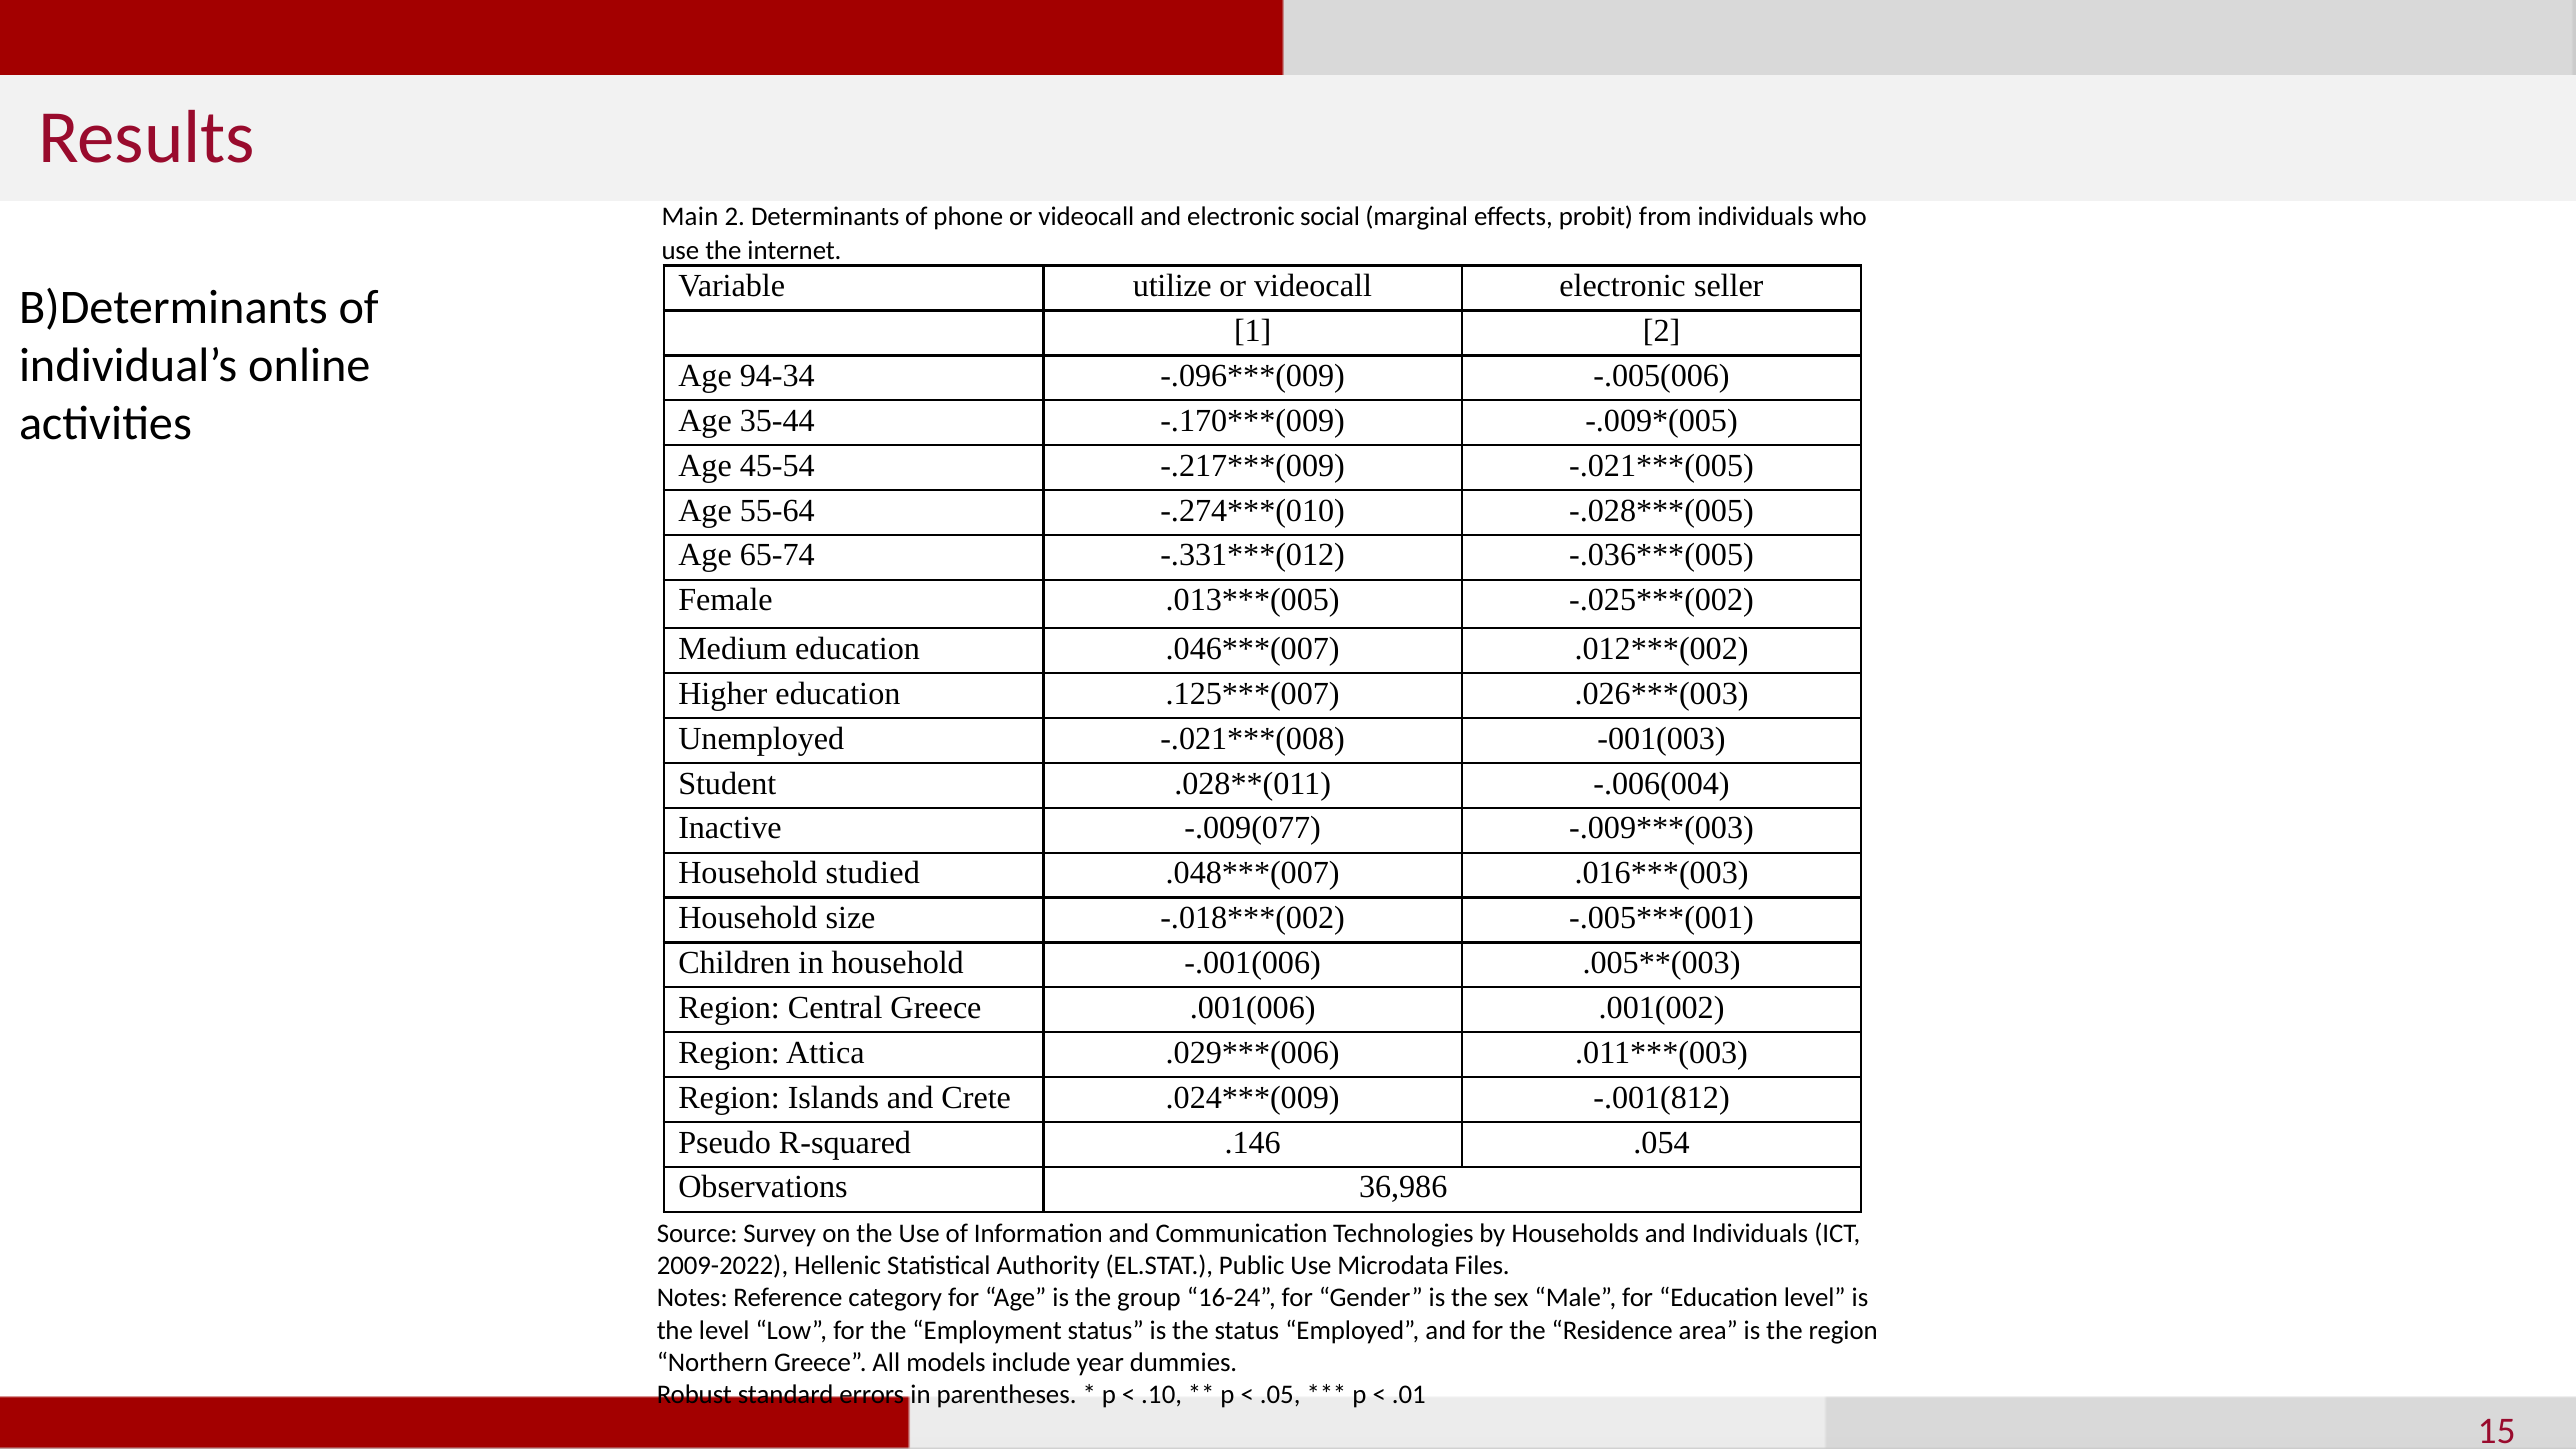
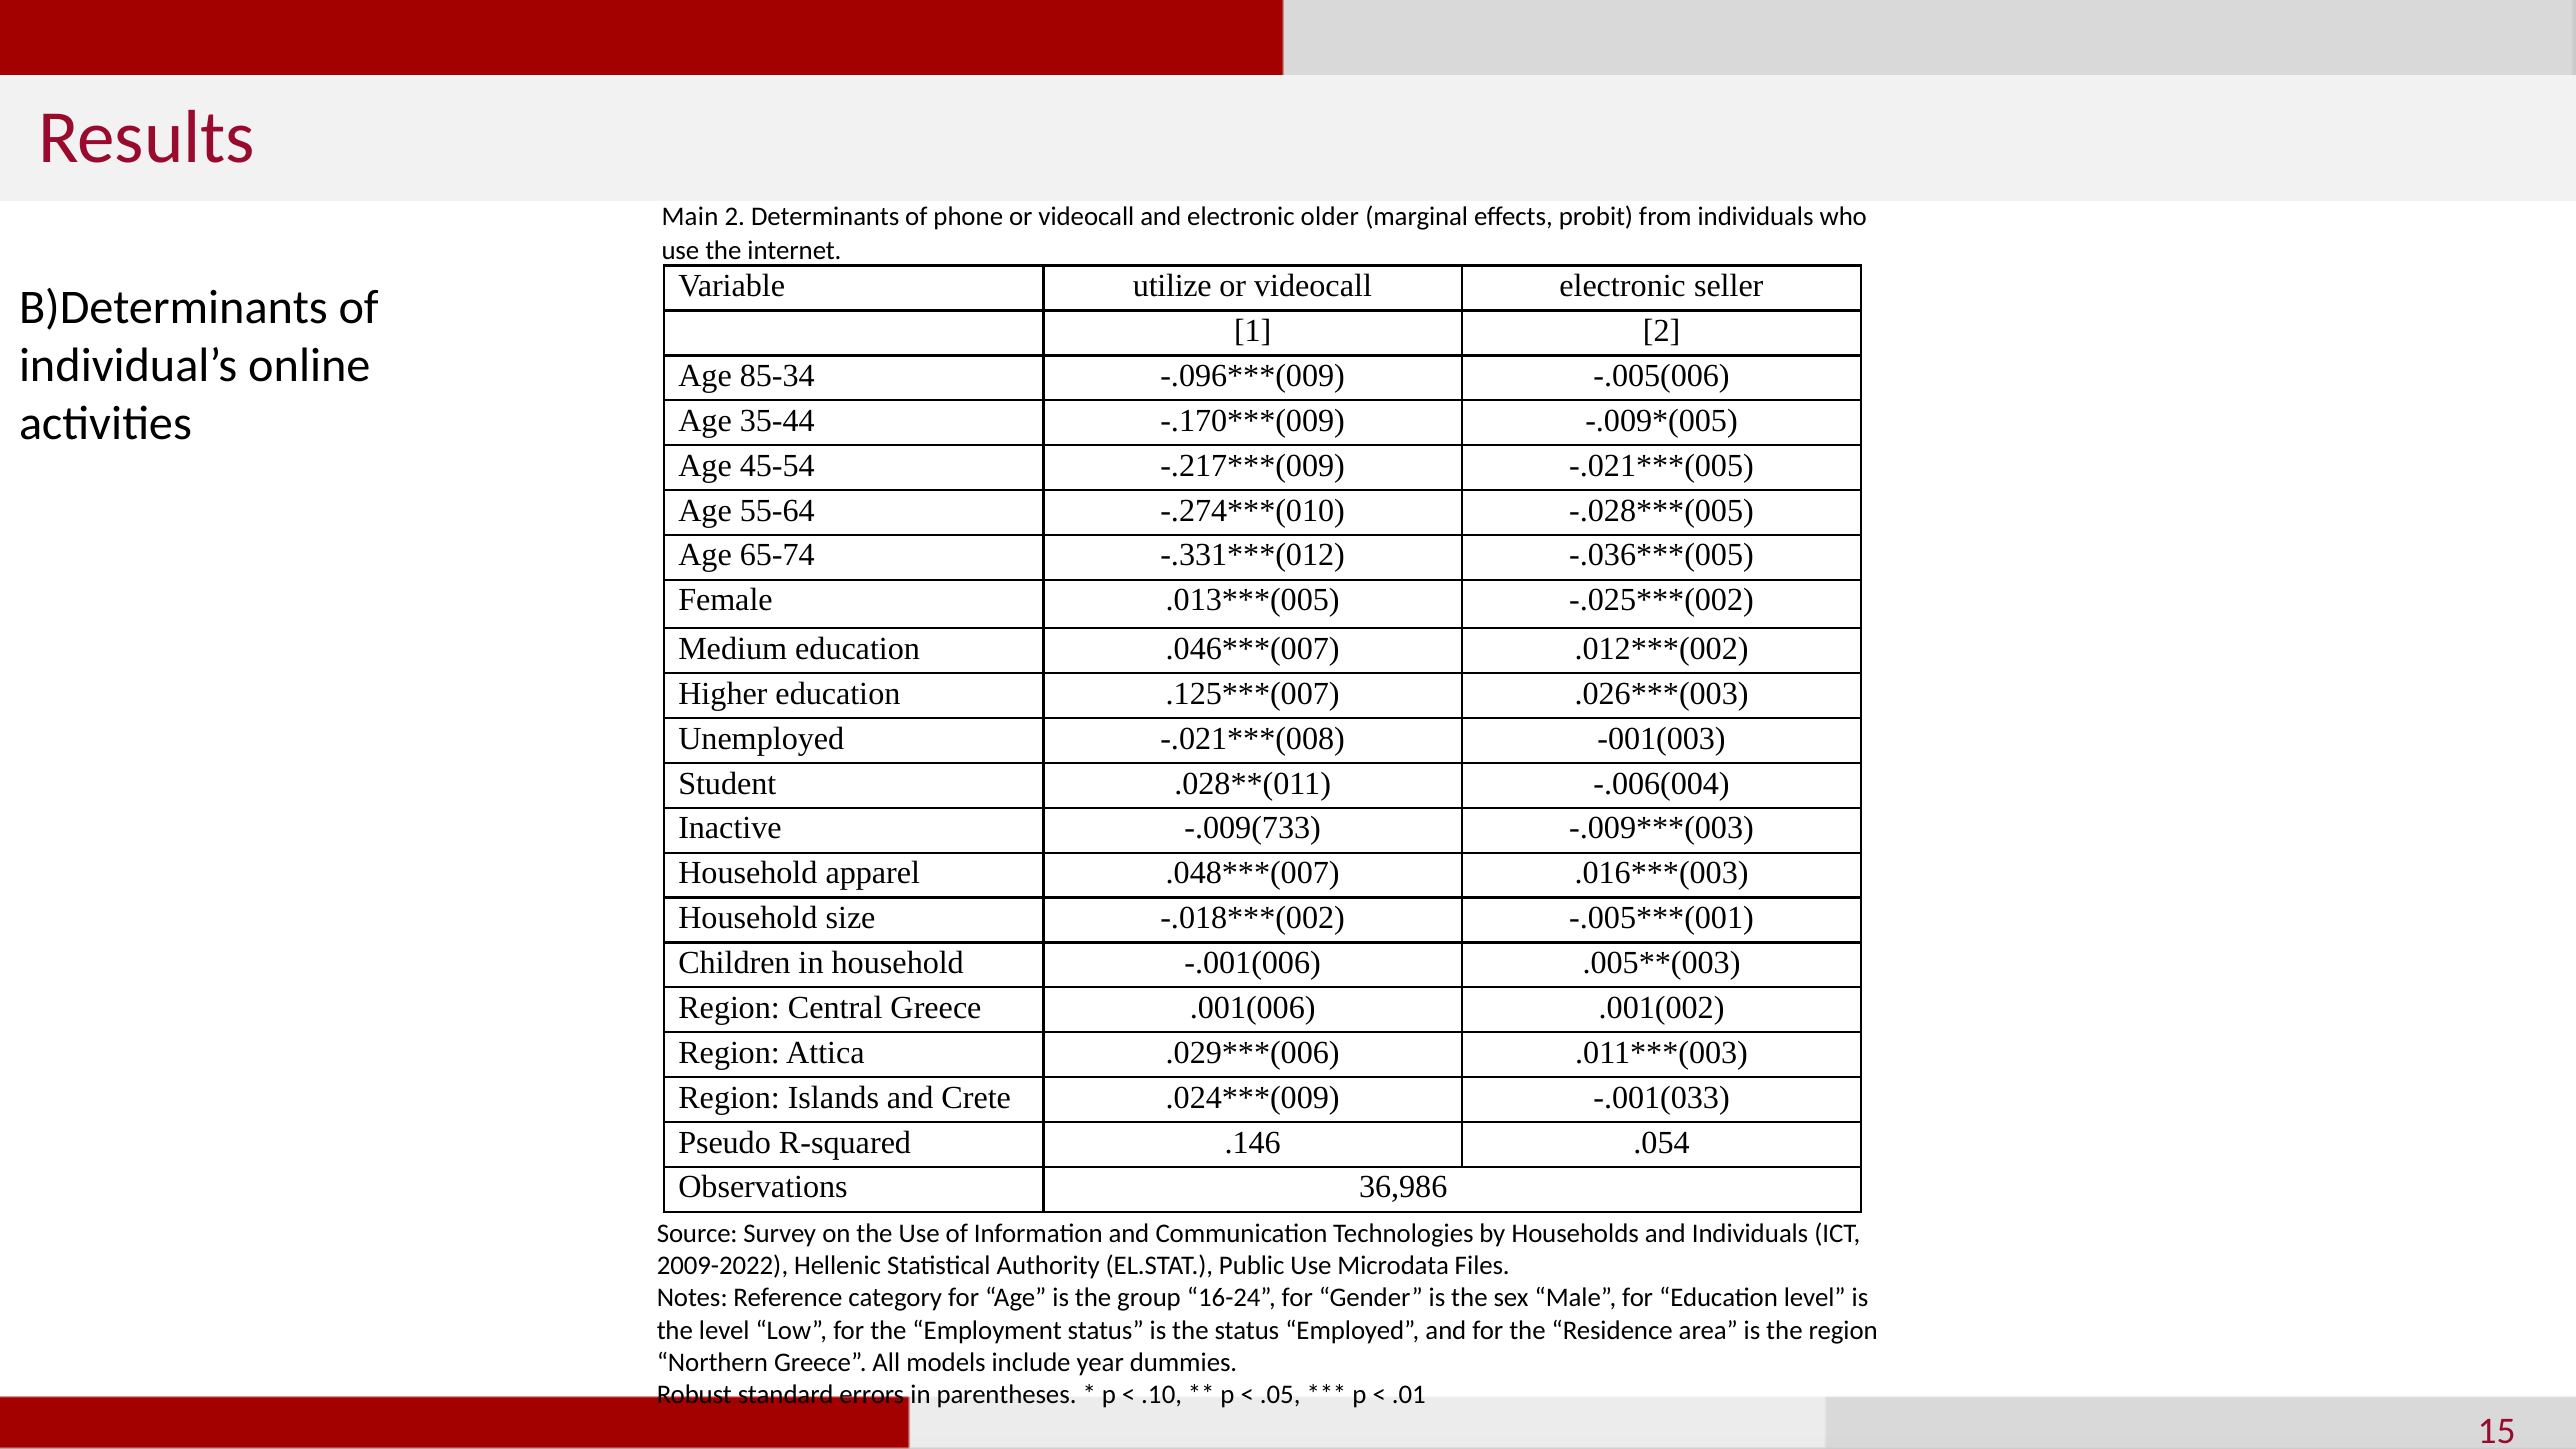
social: social -> older (1330, 217)
94-34: 94-34 -> 85-34 (777, 376)
-.009(077: -.009(077 -> -.009(733 (1253, 828)
studied: studied -> apparel (873, 873)
-.001(812: -.001(812 -> -.001(033 (1662, 1098)
